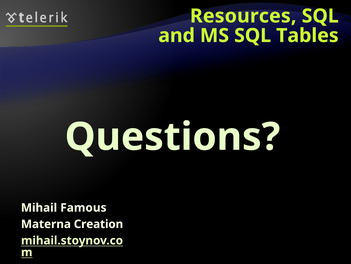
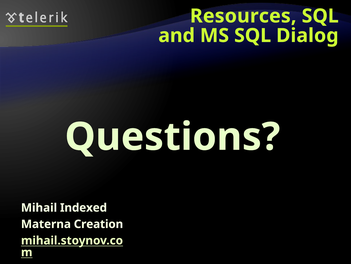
Tables: Tables -> Dialog (307, 35)
Famous: Famous -> Indexed (84, 207)
